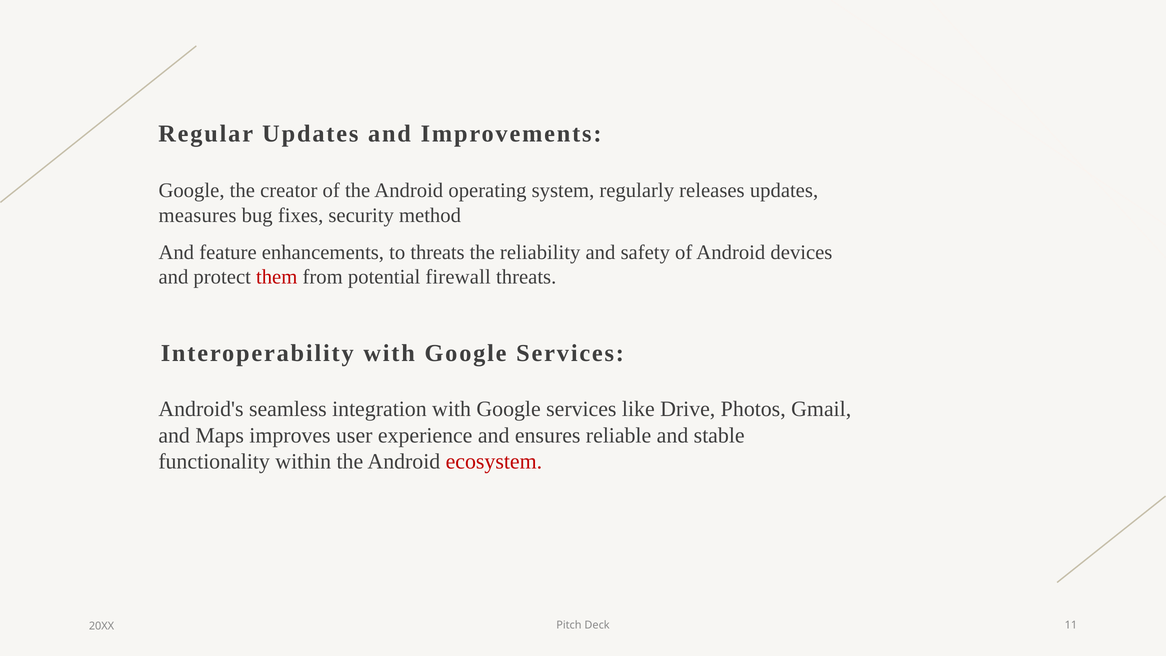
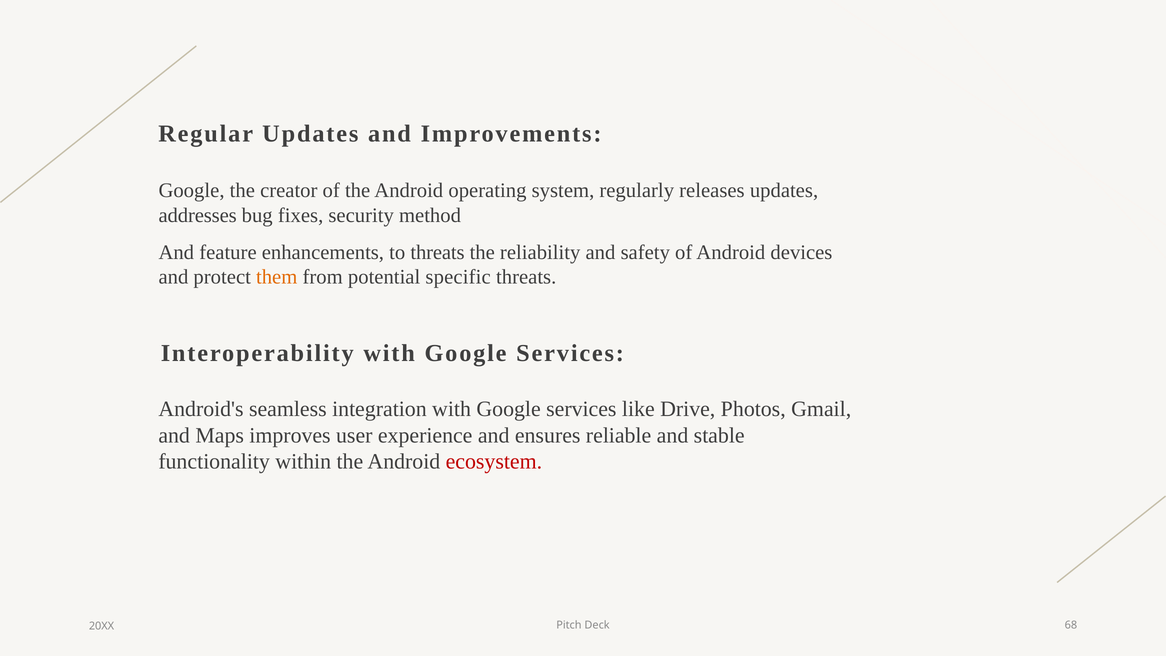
measures: measures -> addresses (198, 215)
them colour: red -> orange (277, 277)
firewall: firewall -> specific (458, 277)
11: 11 -> 68 (1071, 625)
